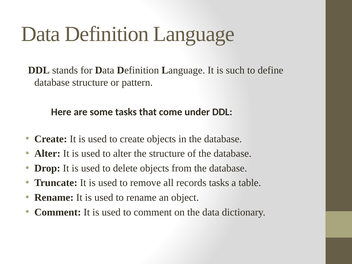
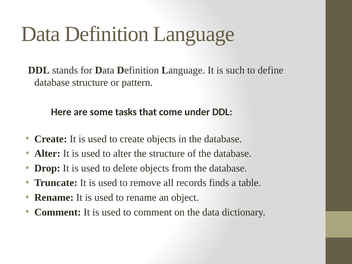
records tasks: tasks -> finds (219, 183)
